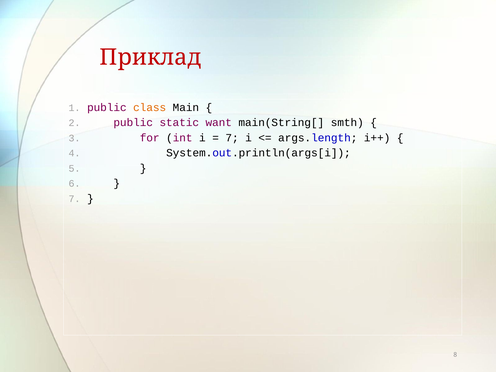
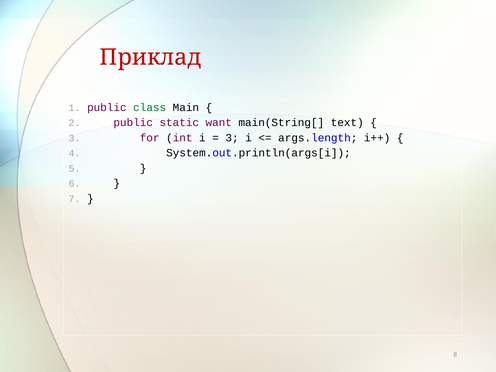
class colour: orange -> green (150, 107)
smth: smth -> text (347, 123)
7: 7 -> 3 (232, 138)
